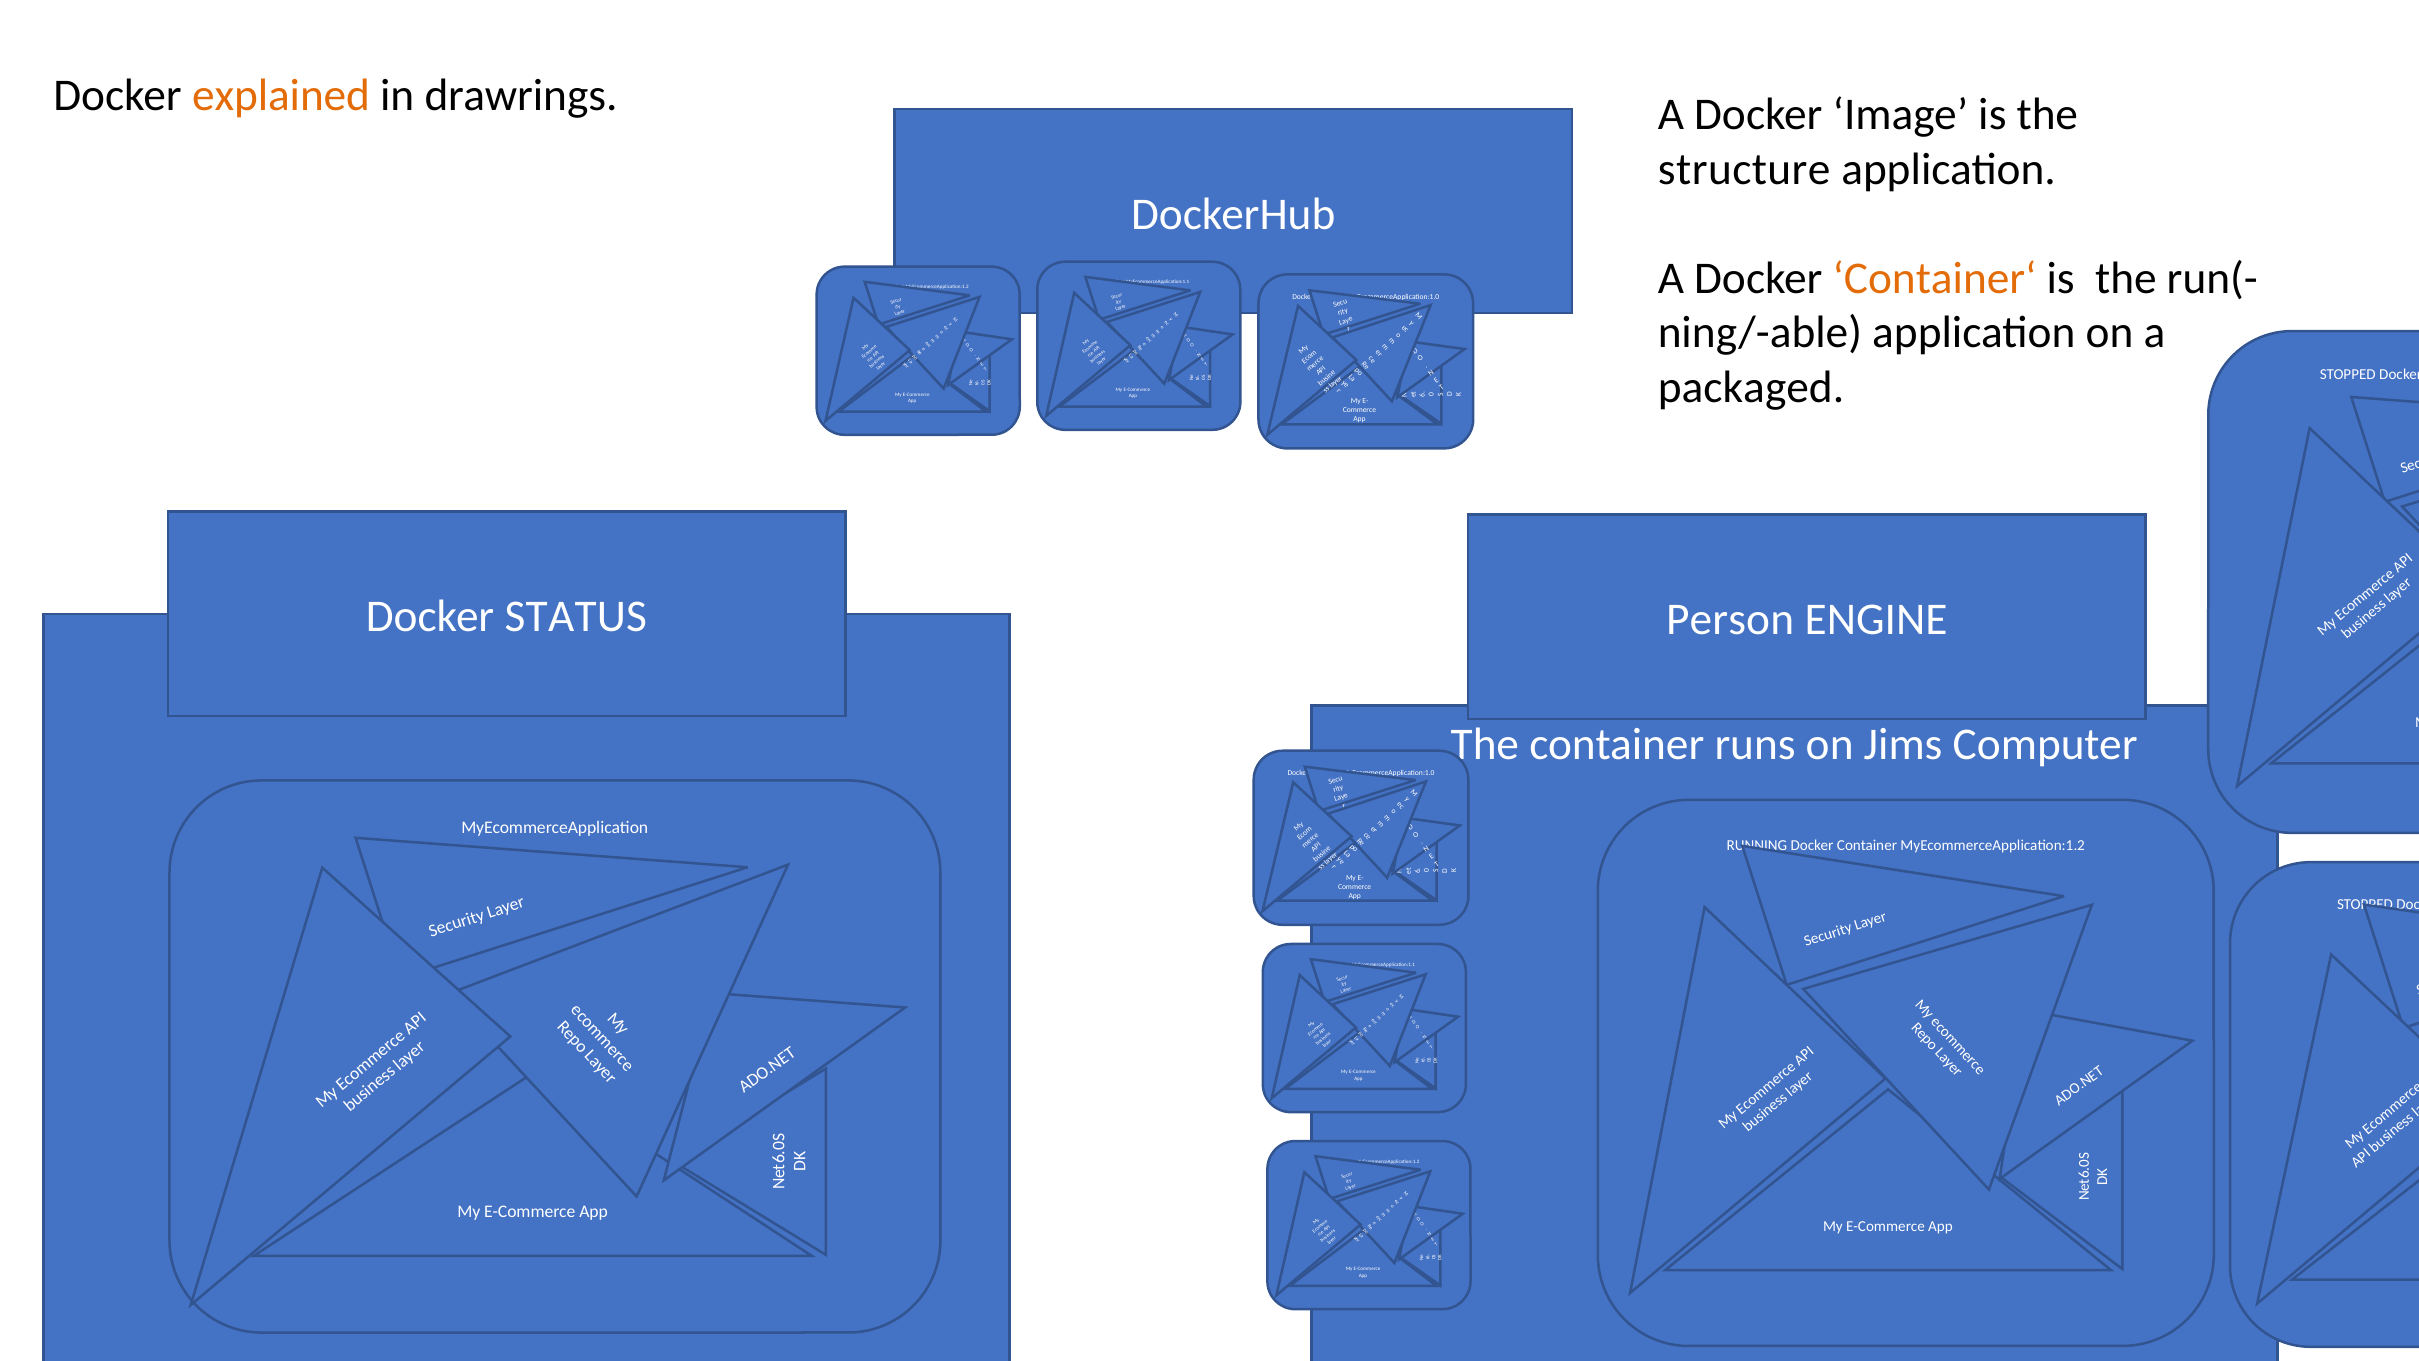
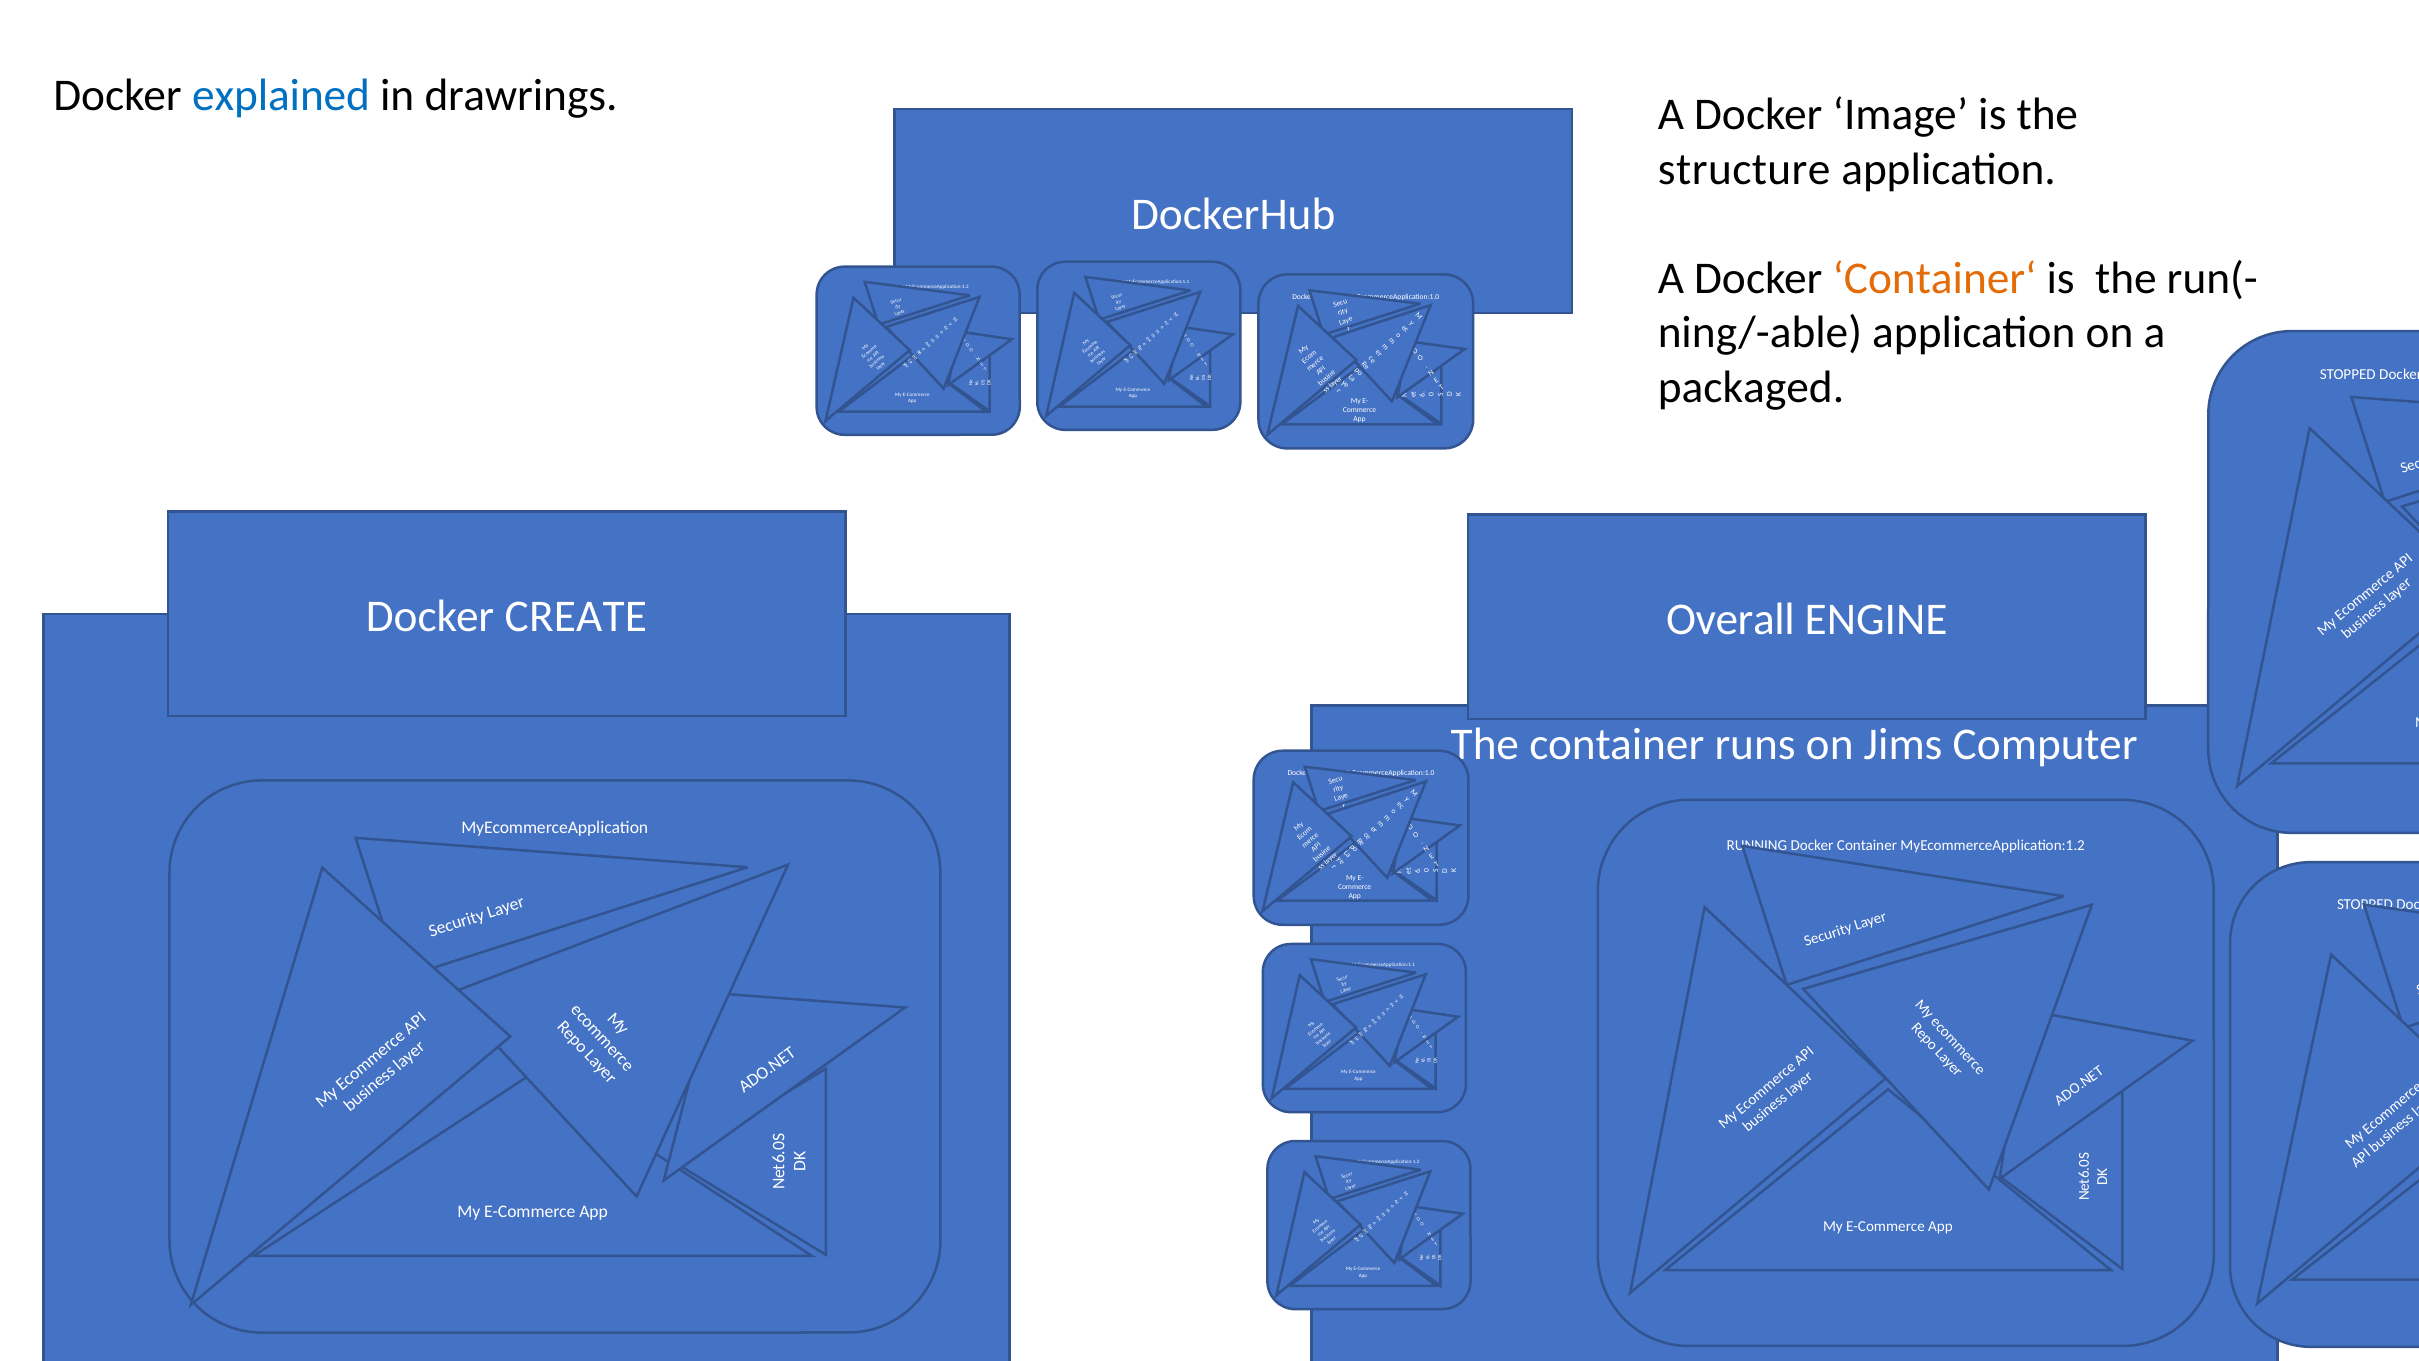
explained colour: orange -> blue (281, 95)
STATUS: STATUS -> CREATE (576, 617)
Person: Person -> Overall (1730, 620)
